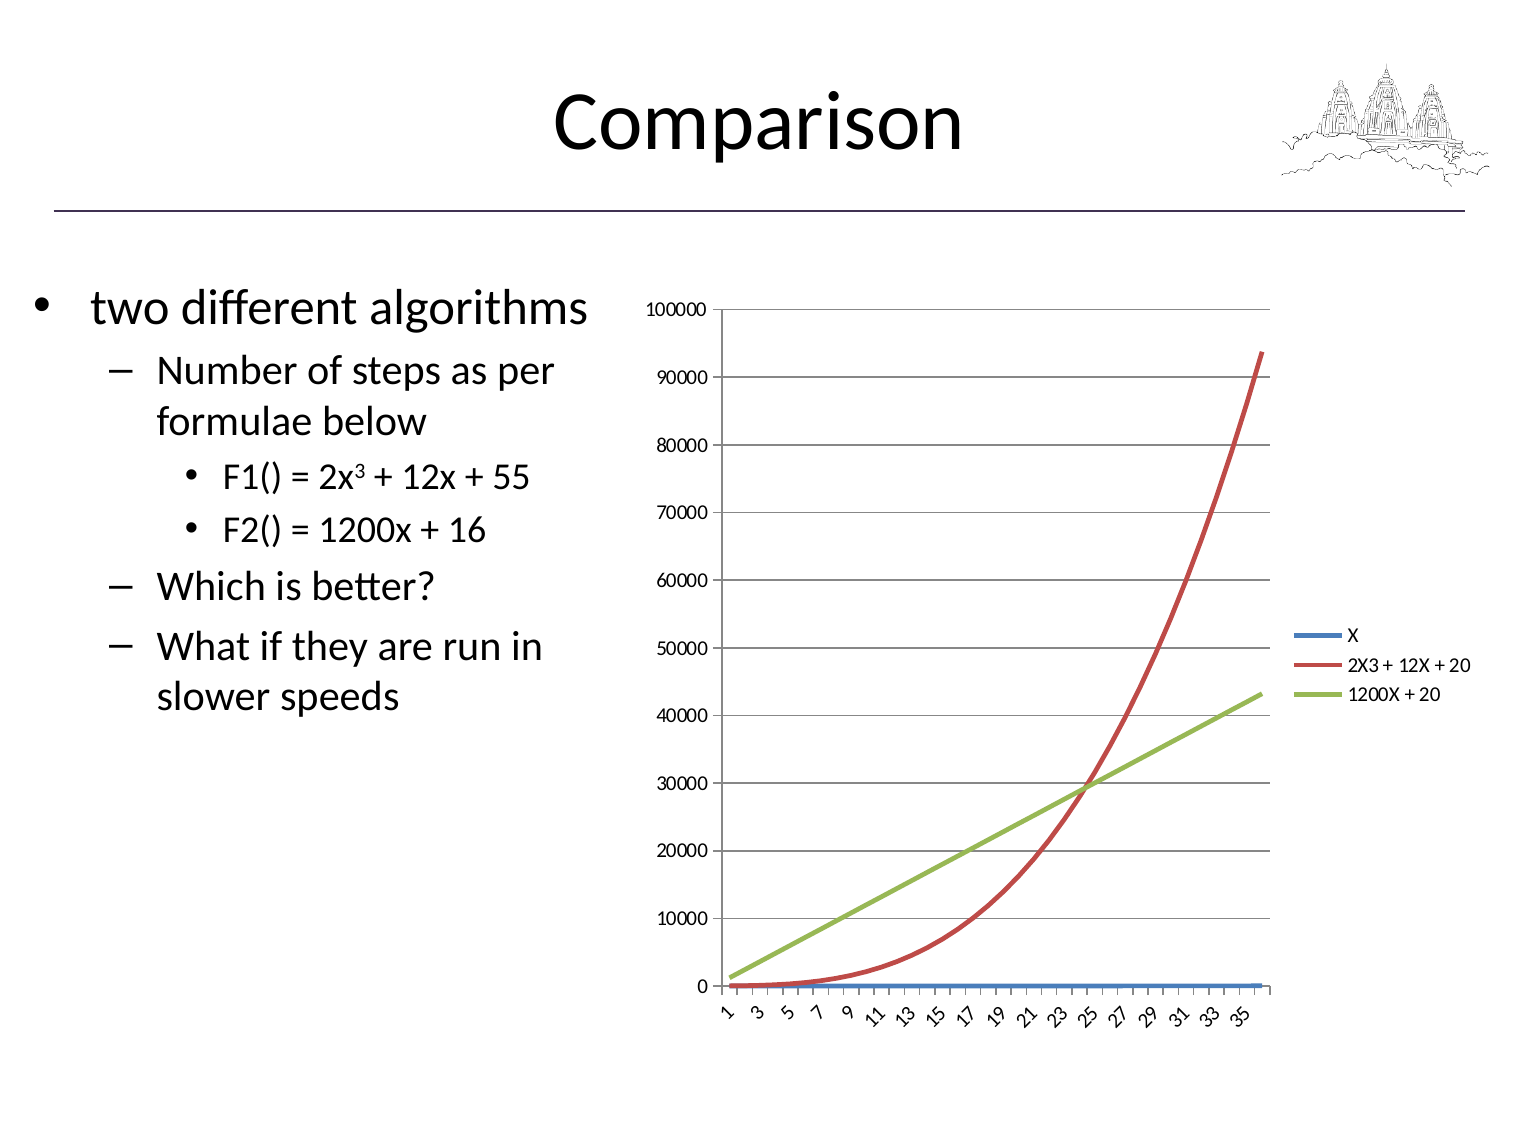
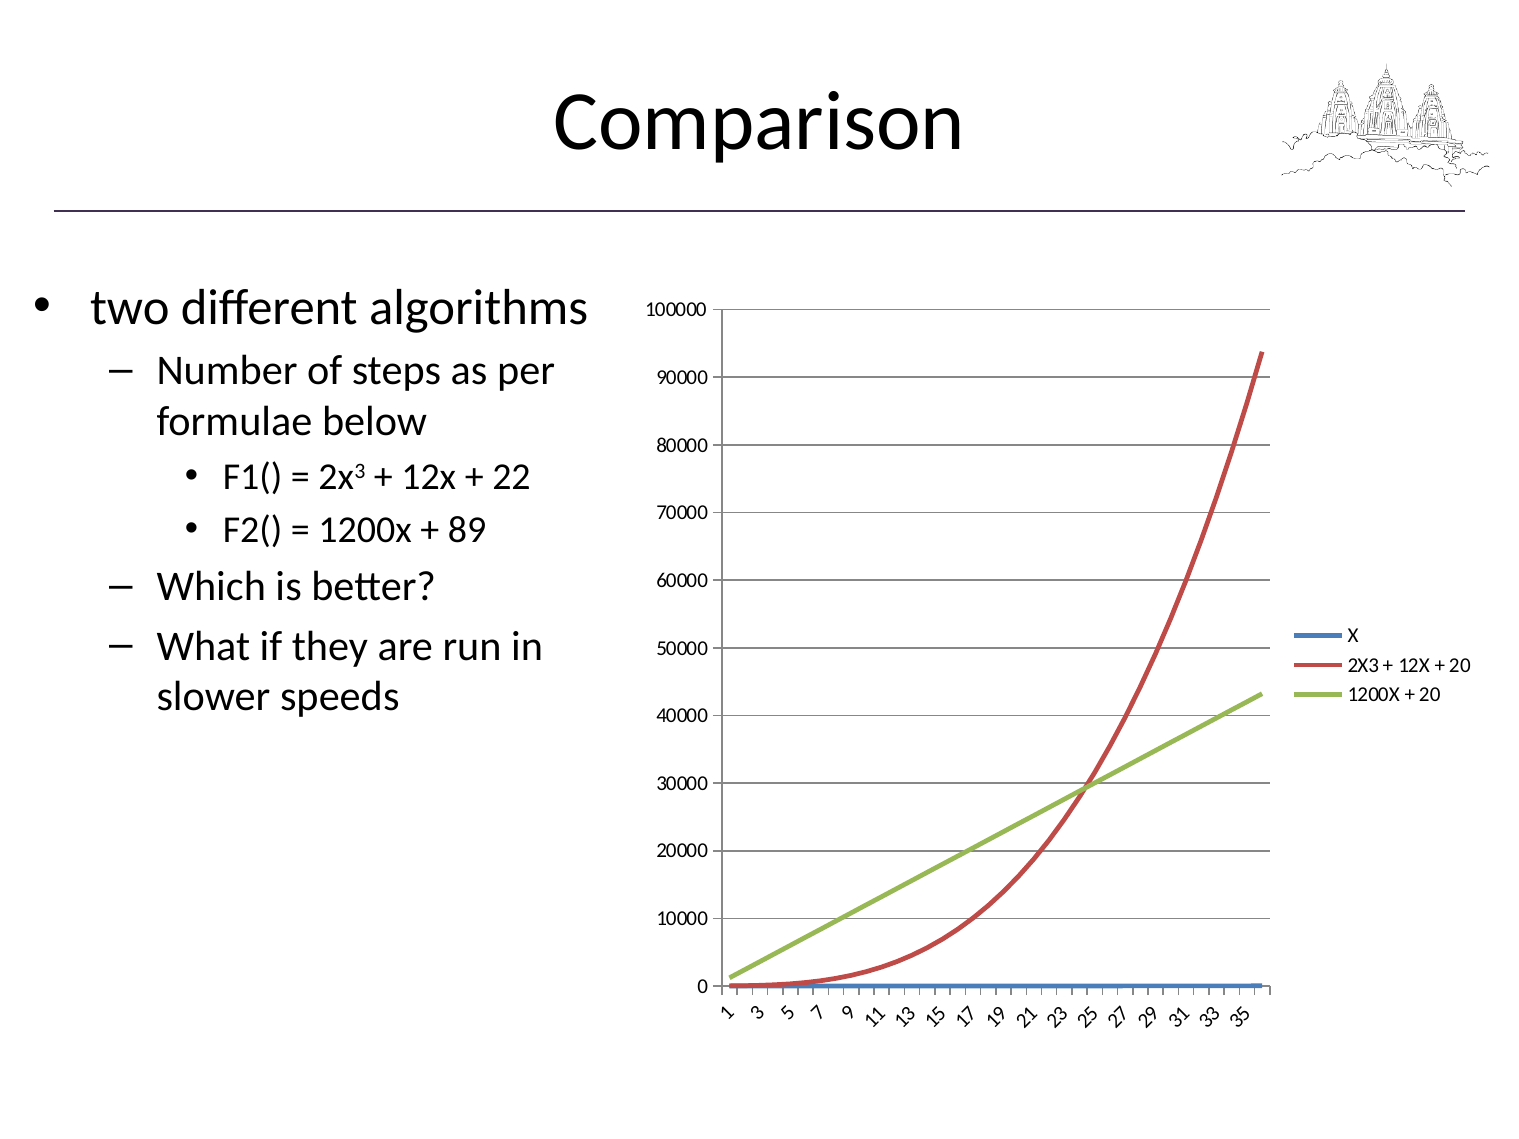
55: 55 -> 22 (511, 477)
16: 16 -> 89 (467, 530)
